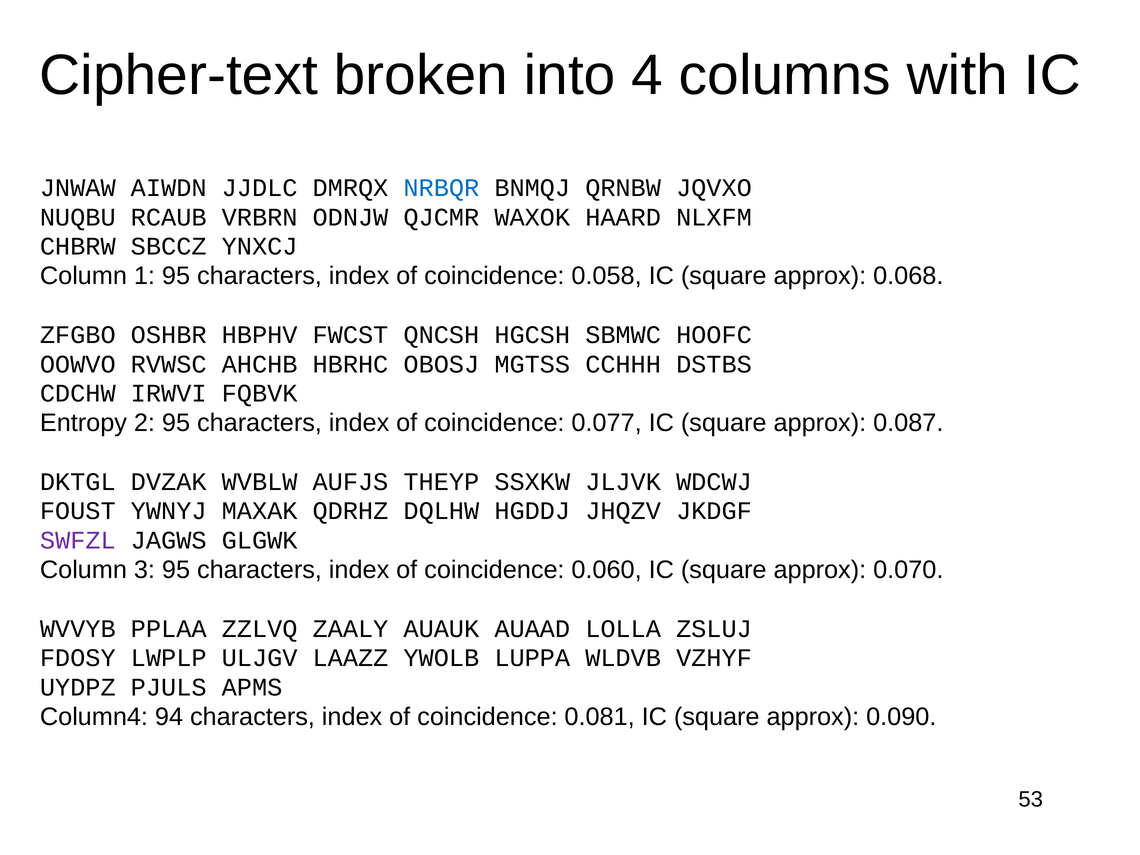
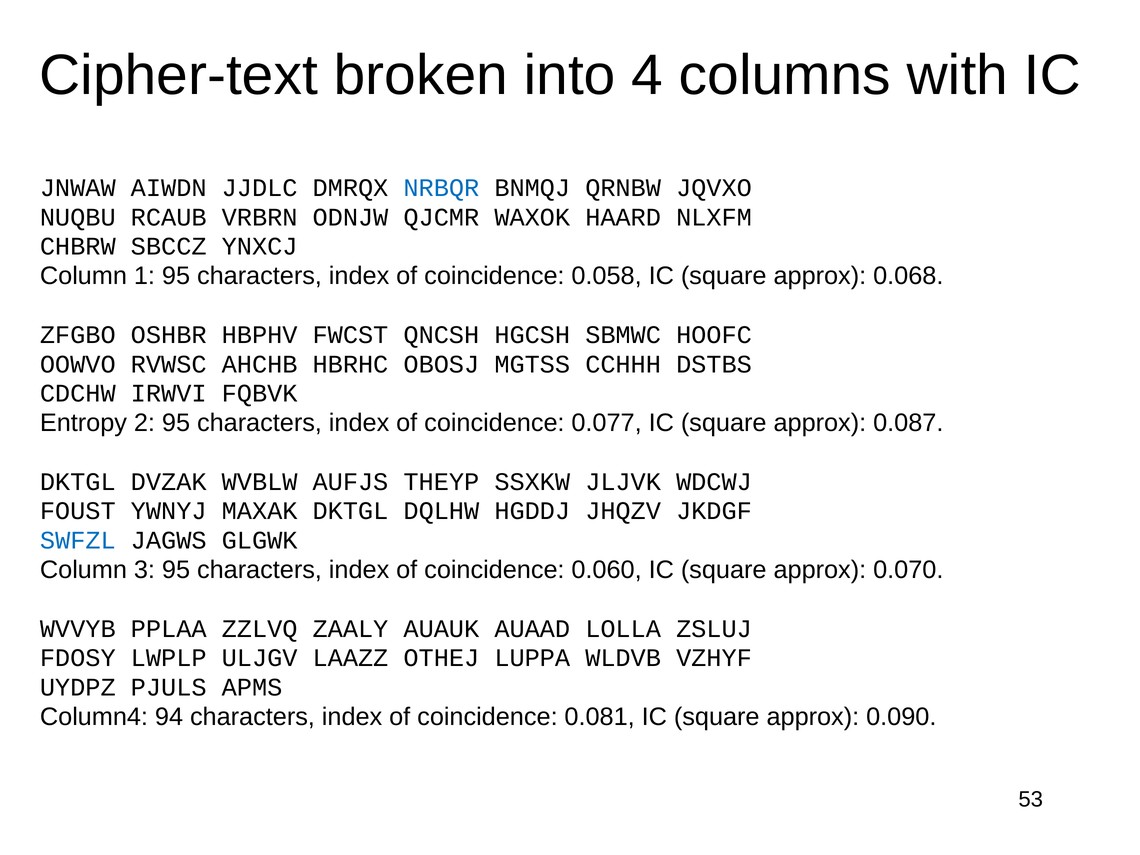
MAXAK QDRHZ: QDRHZ -> DKTGL (350, 511)
SWFZL colour: purple -> blue (78, 541)
YWOLB: YWOLB -> OTHEJ (441, 658)
